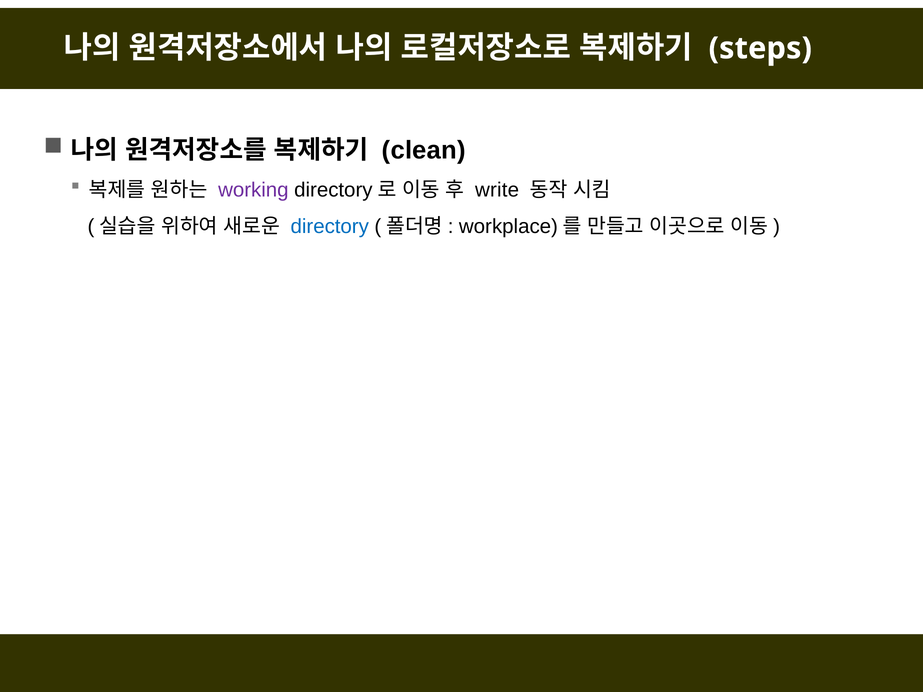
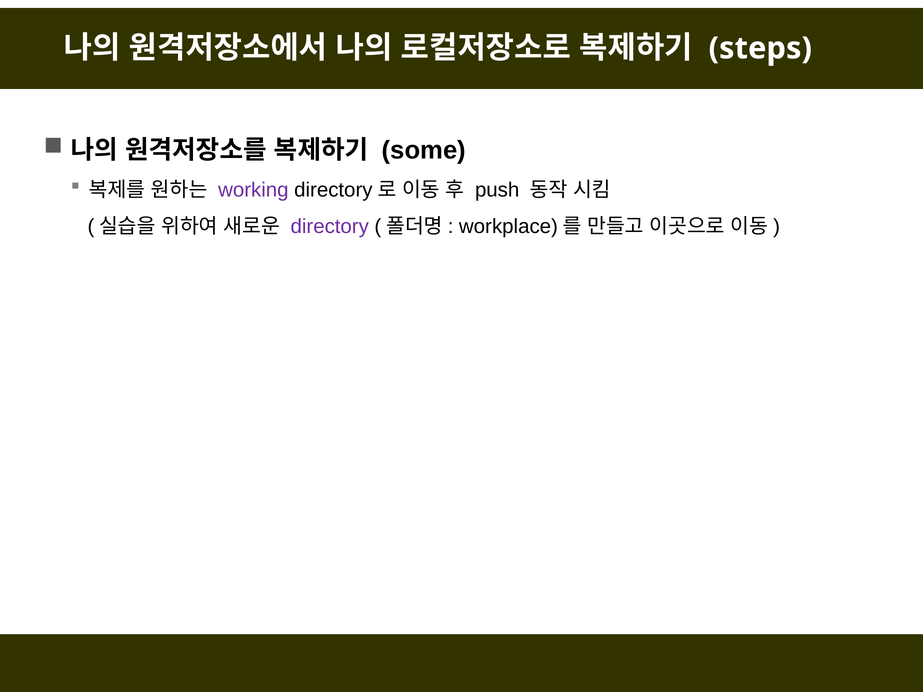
clean: clean -> some (424, 150)
write: write -> push (497, 190)
directory colour: blue -> purple (330, 227)
